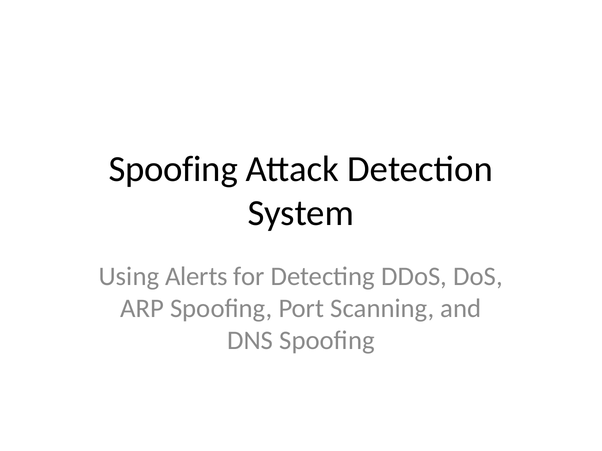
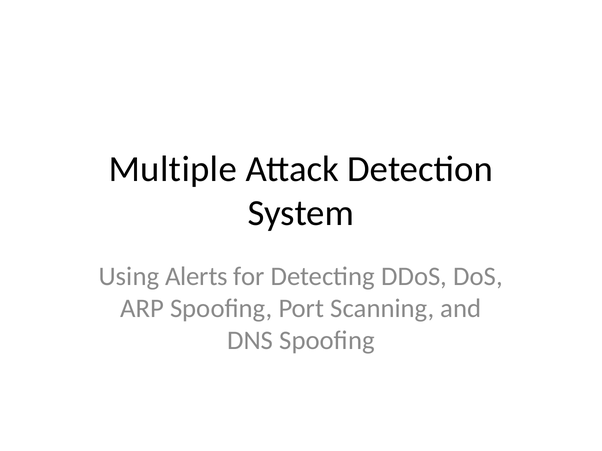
Spoofing: Spoofing -> Multiple (173, 169)
